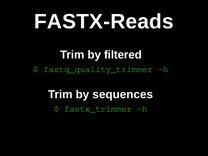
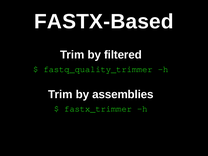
FASTX-Reads: FASTX-Reads -> FASTX-Based (104, 22)
sequences: sequences -> assemblies (123, 94)
